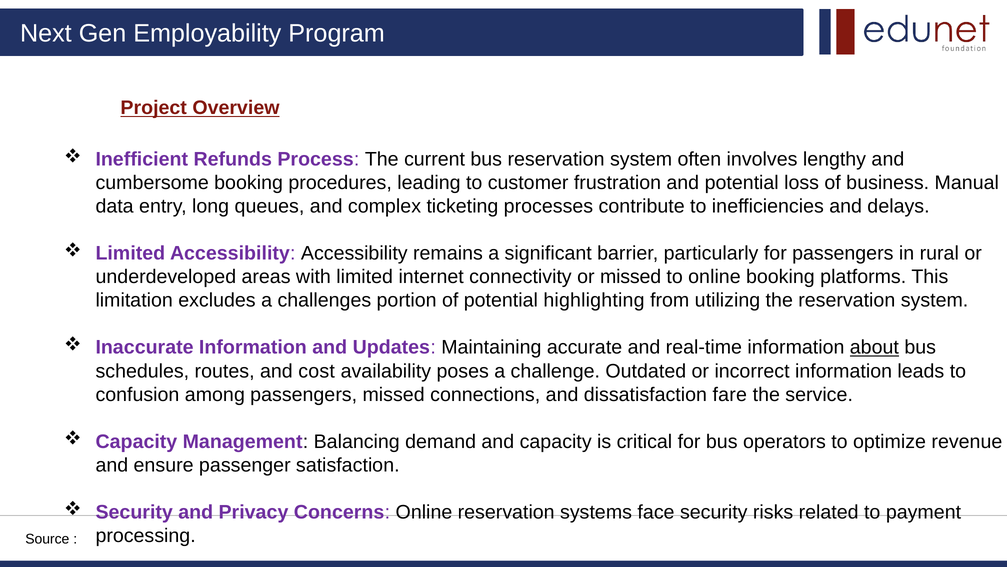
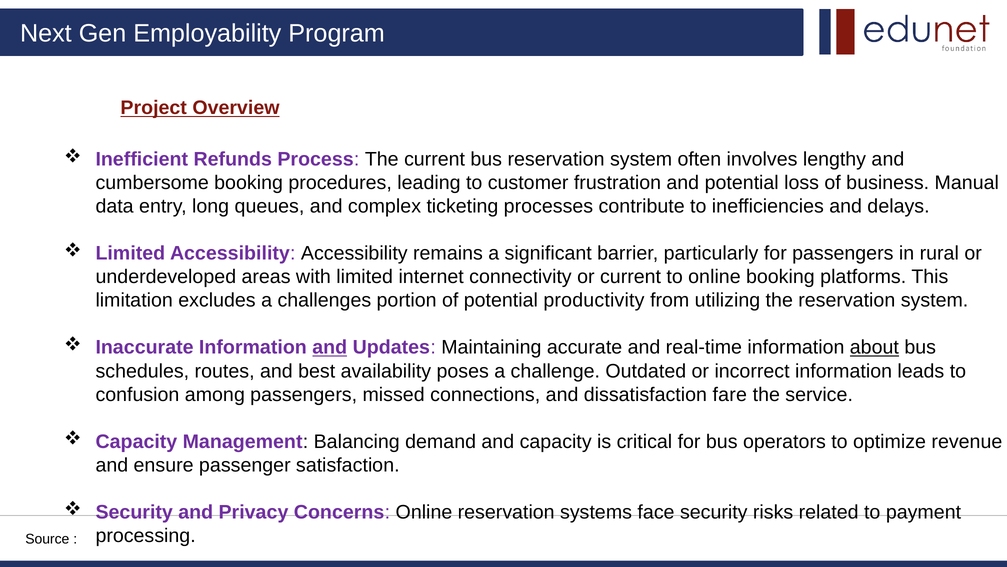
or missed: missed -> current (631, 277)
highlighting: highlighting -> productivity (594, 300)
and underline: none -> present (330, 347)
cost: cost -> best (317, 371)
